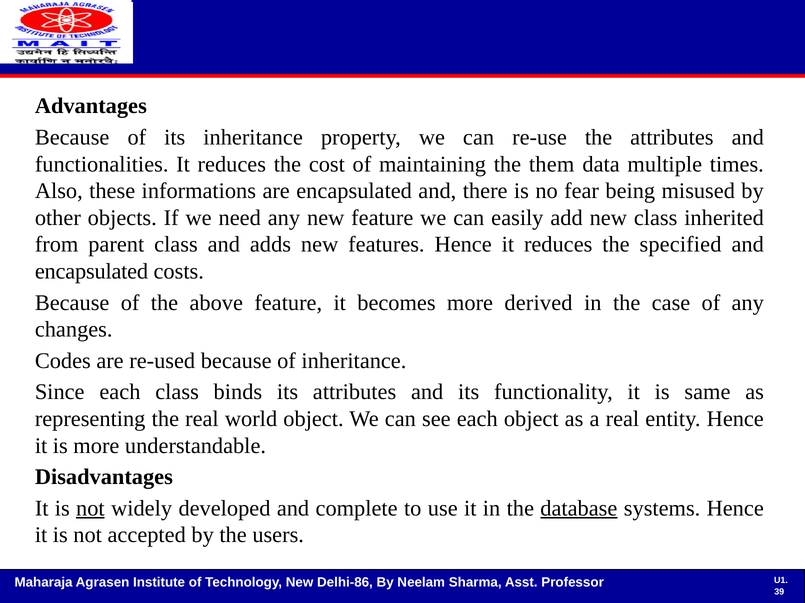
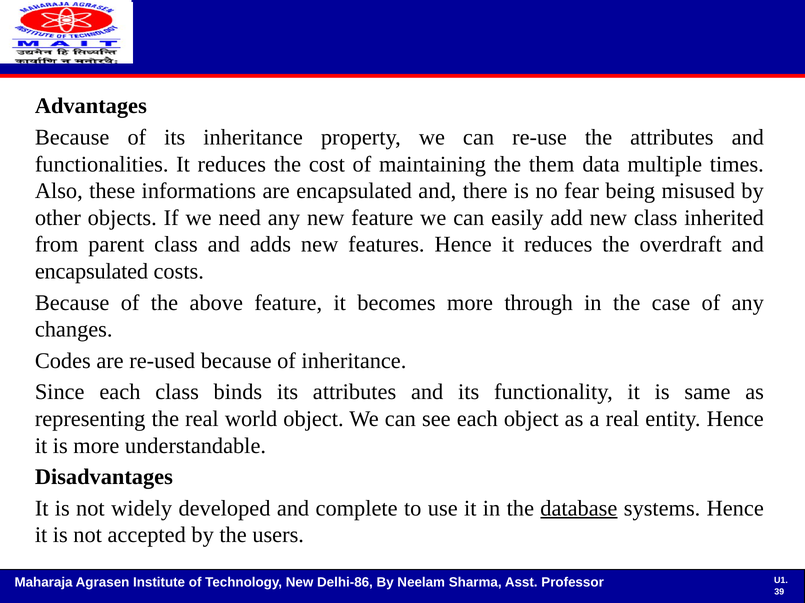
specified: specified -> overdraft (681, 245)
derived: derived -> through (539, 303)
not underline: present -> none (90, 509)
